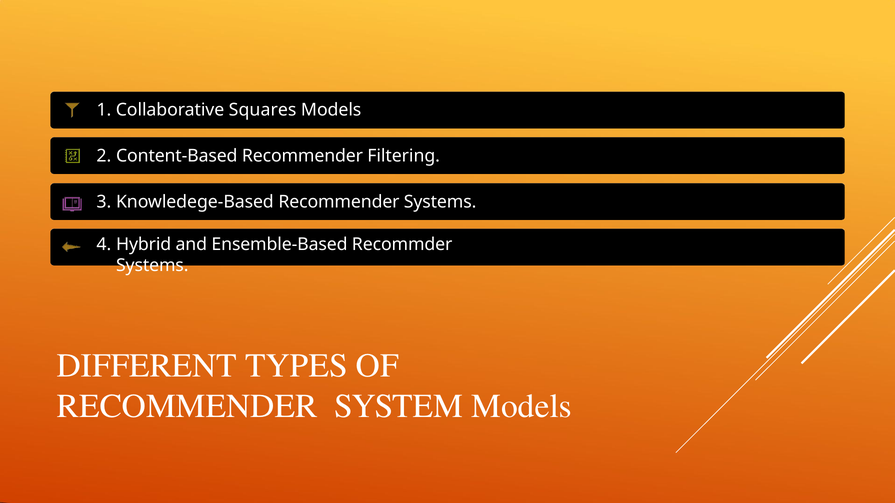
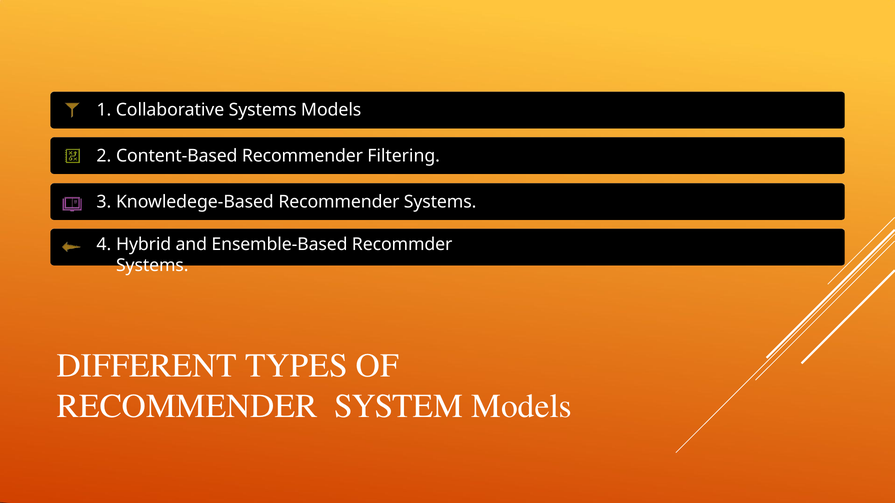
Collaborative Squares: Squares -> Systems (263, 110)
